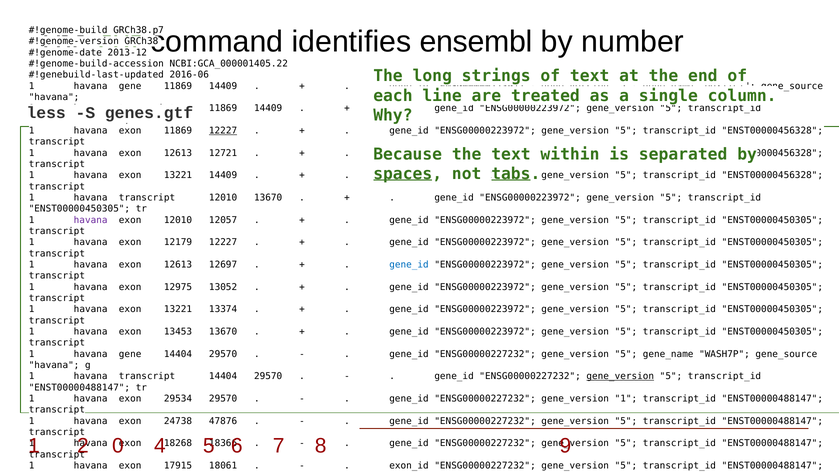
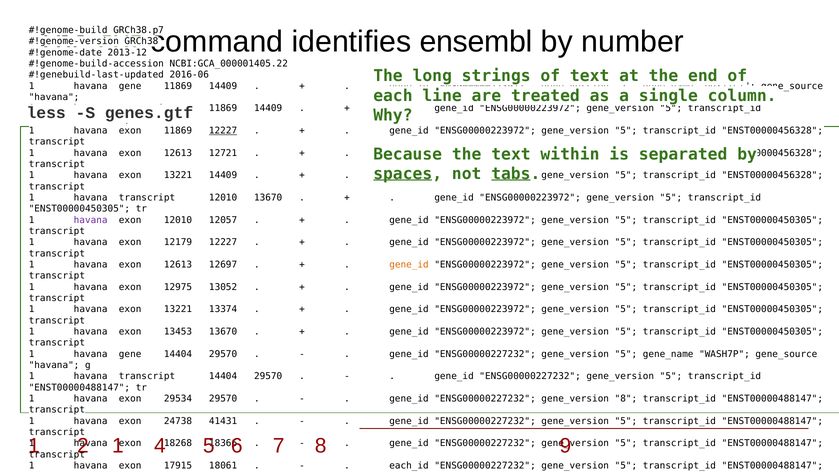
gene_id colour: blue -> orange (409, 265)
gene_version underline: present -> none (620, 376)
gene_version 1: 1 -> 8 (626, 399)
47876: 47876 -> 41431 (223, 421)
0: 0 -> 1 (118, 446)
exon_id: exon_id -> each_id (409, 466)
